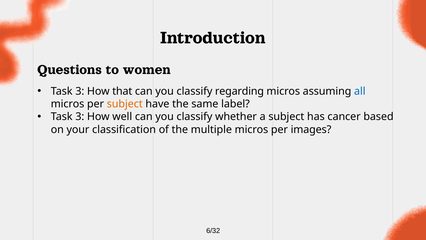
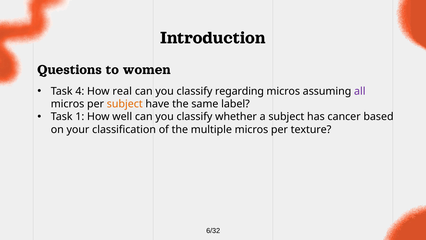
3: 3 -> 4 (80, 91)
that: that -> real (122, 91)
all colour: blue -> purple (360, 91)
3: 3 -> 1 (80, 117)
images: images -> texture (311, 129)
